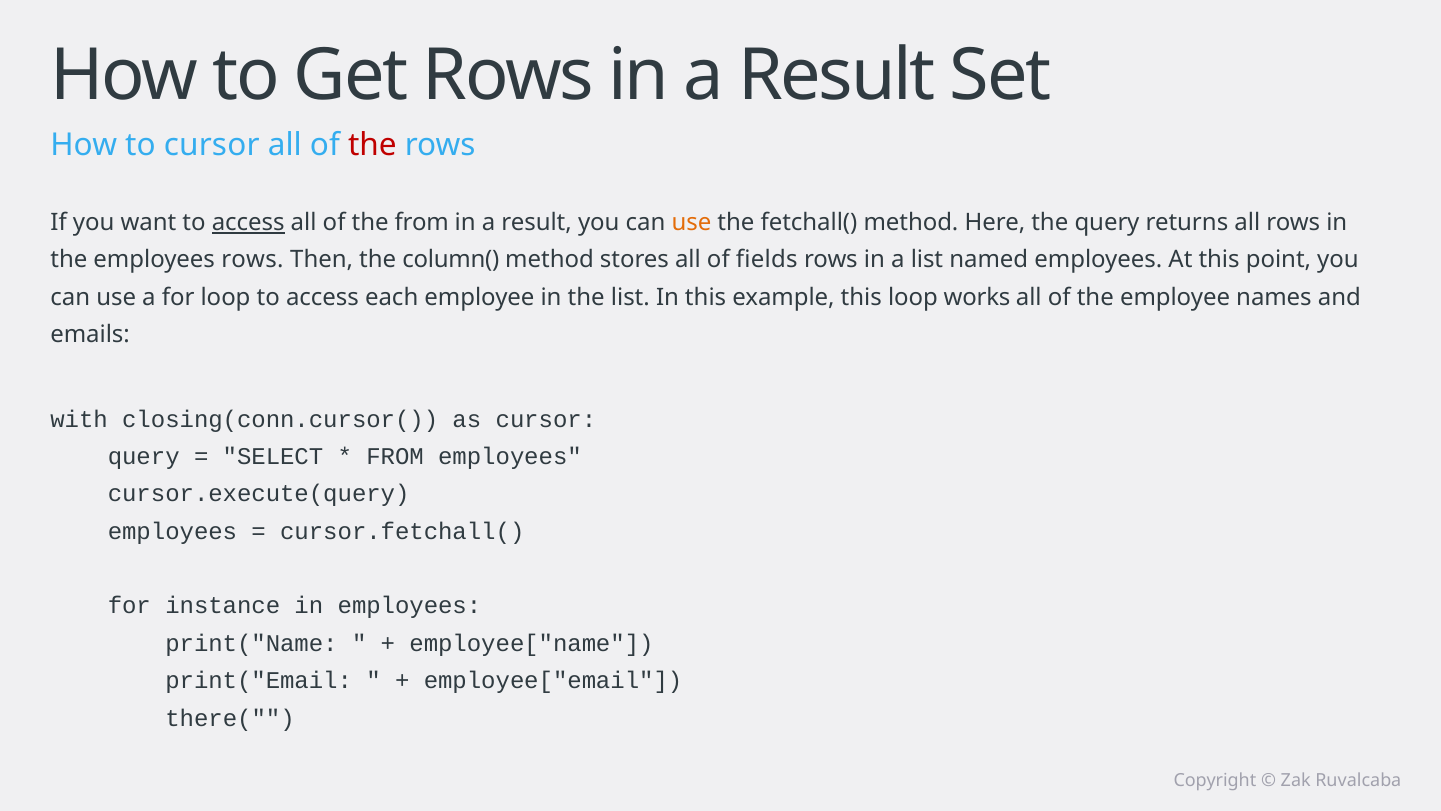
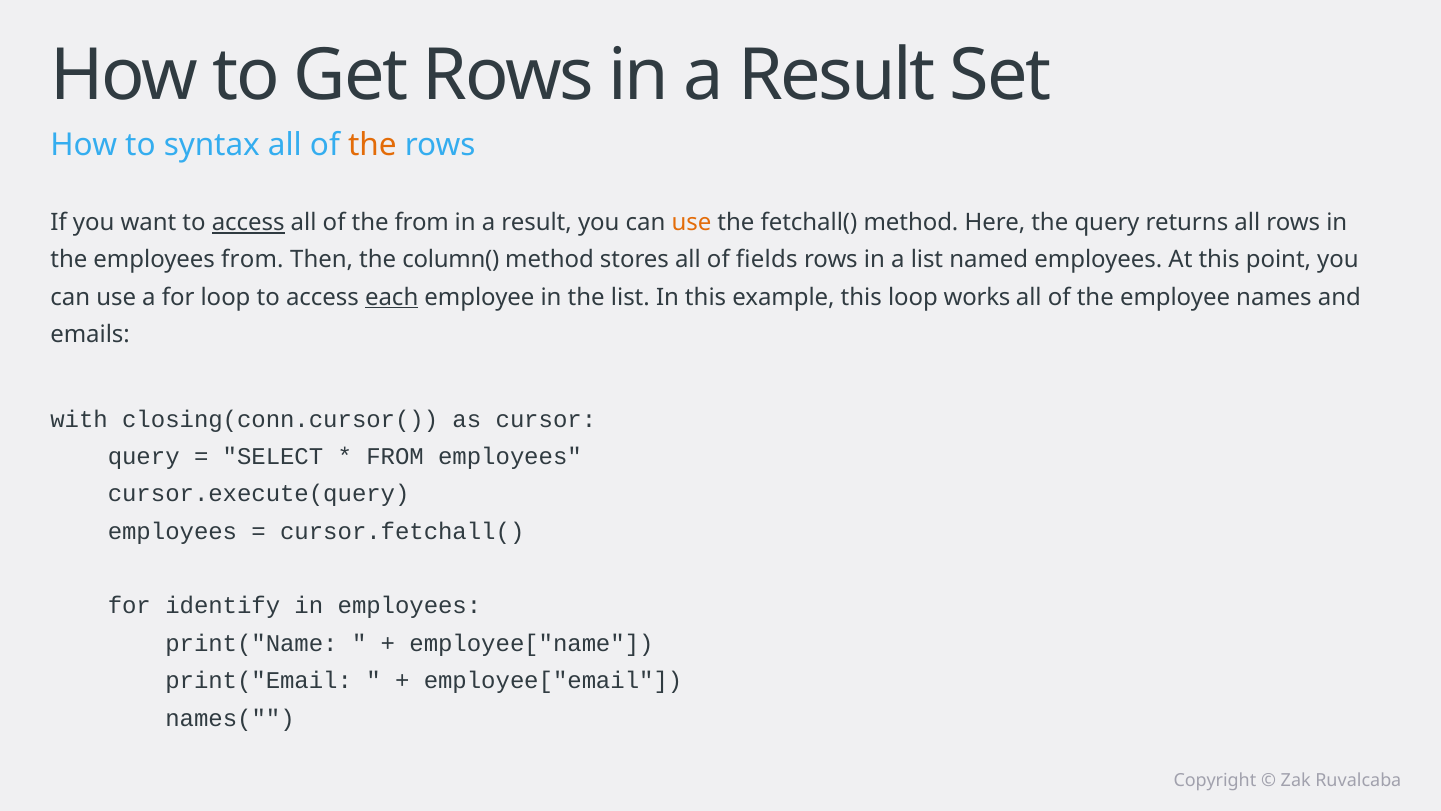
to cursor: cursor -> syntax (212, 145)
the colour: red -> orange (372, 145)
employees rows: rows -> from (252, 260)
each underline: none -> present (392, 297)
instance: instance -> identify (223, 606)
there(: there( -> names( (230, 718)
